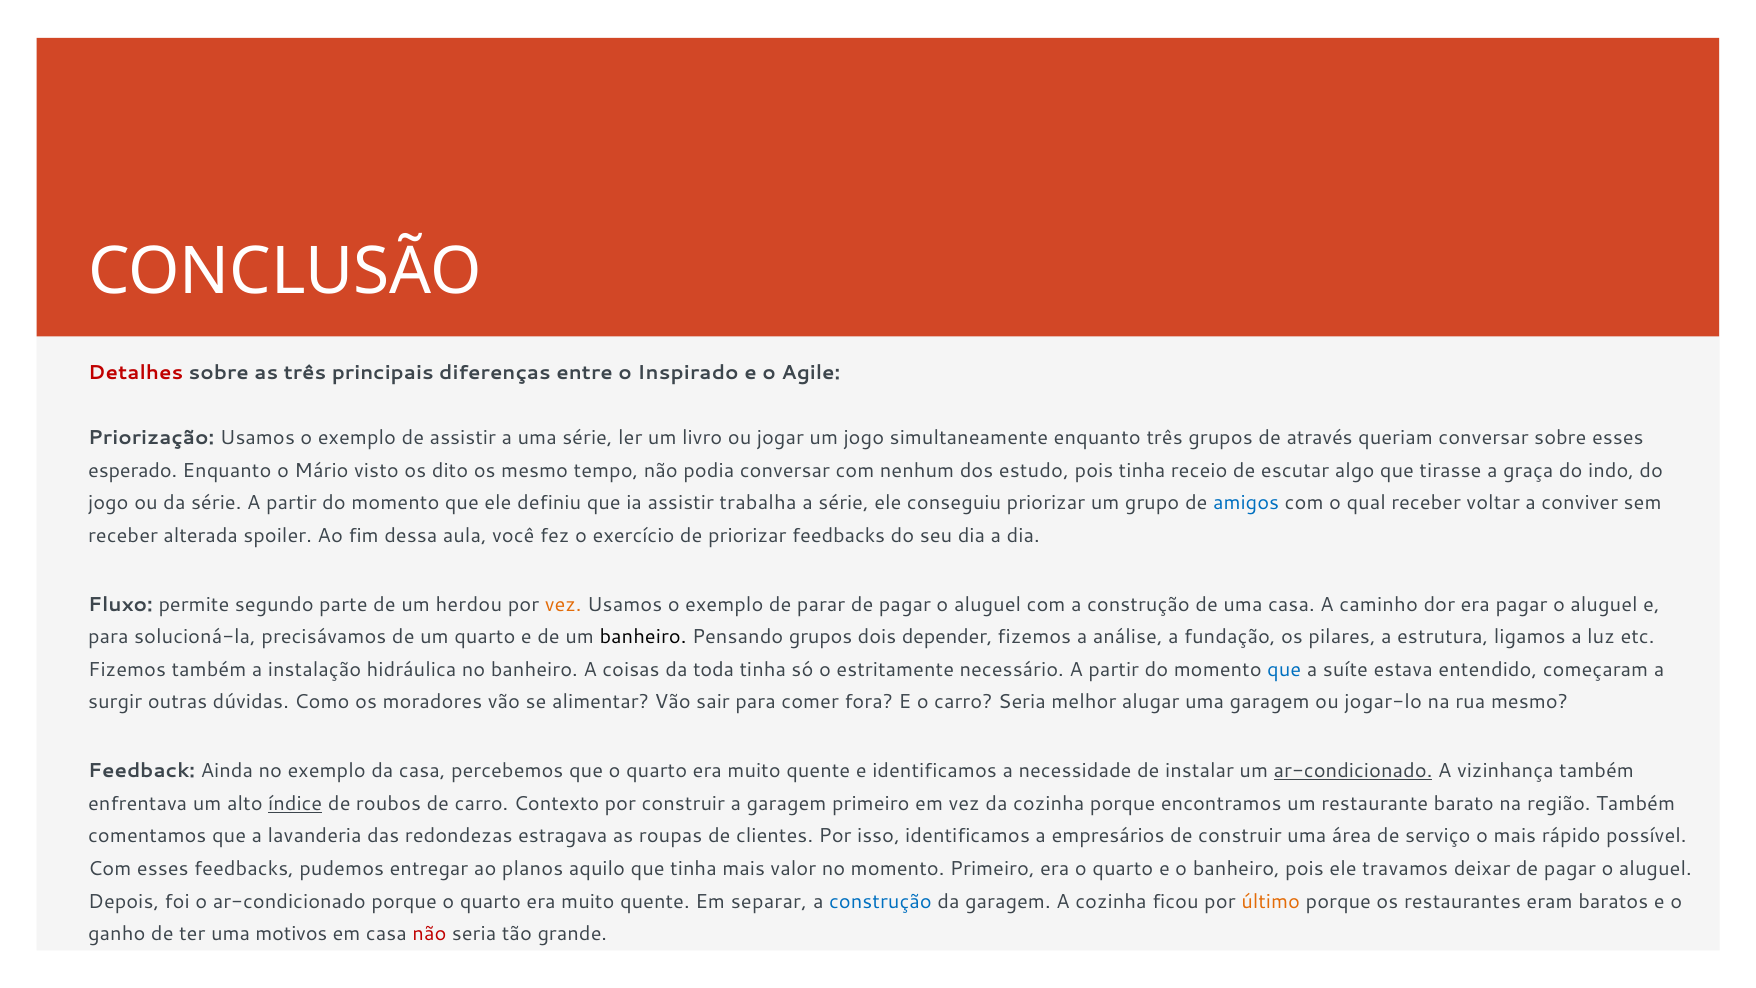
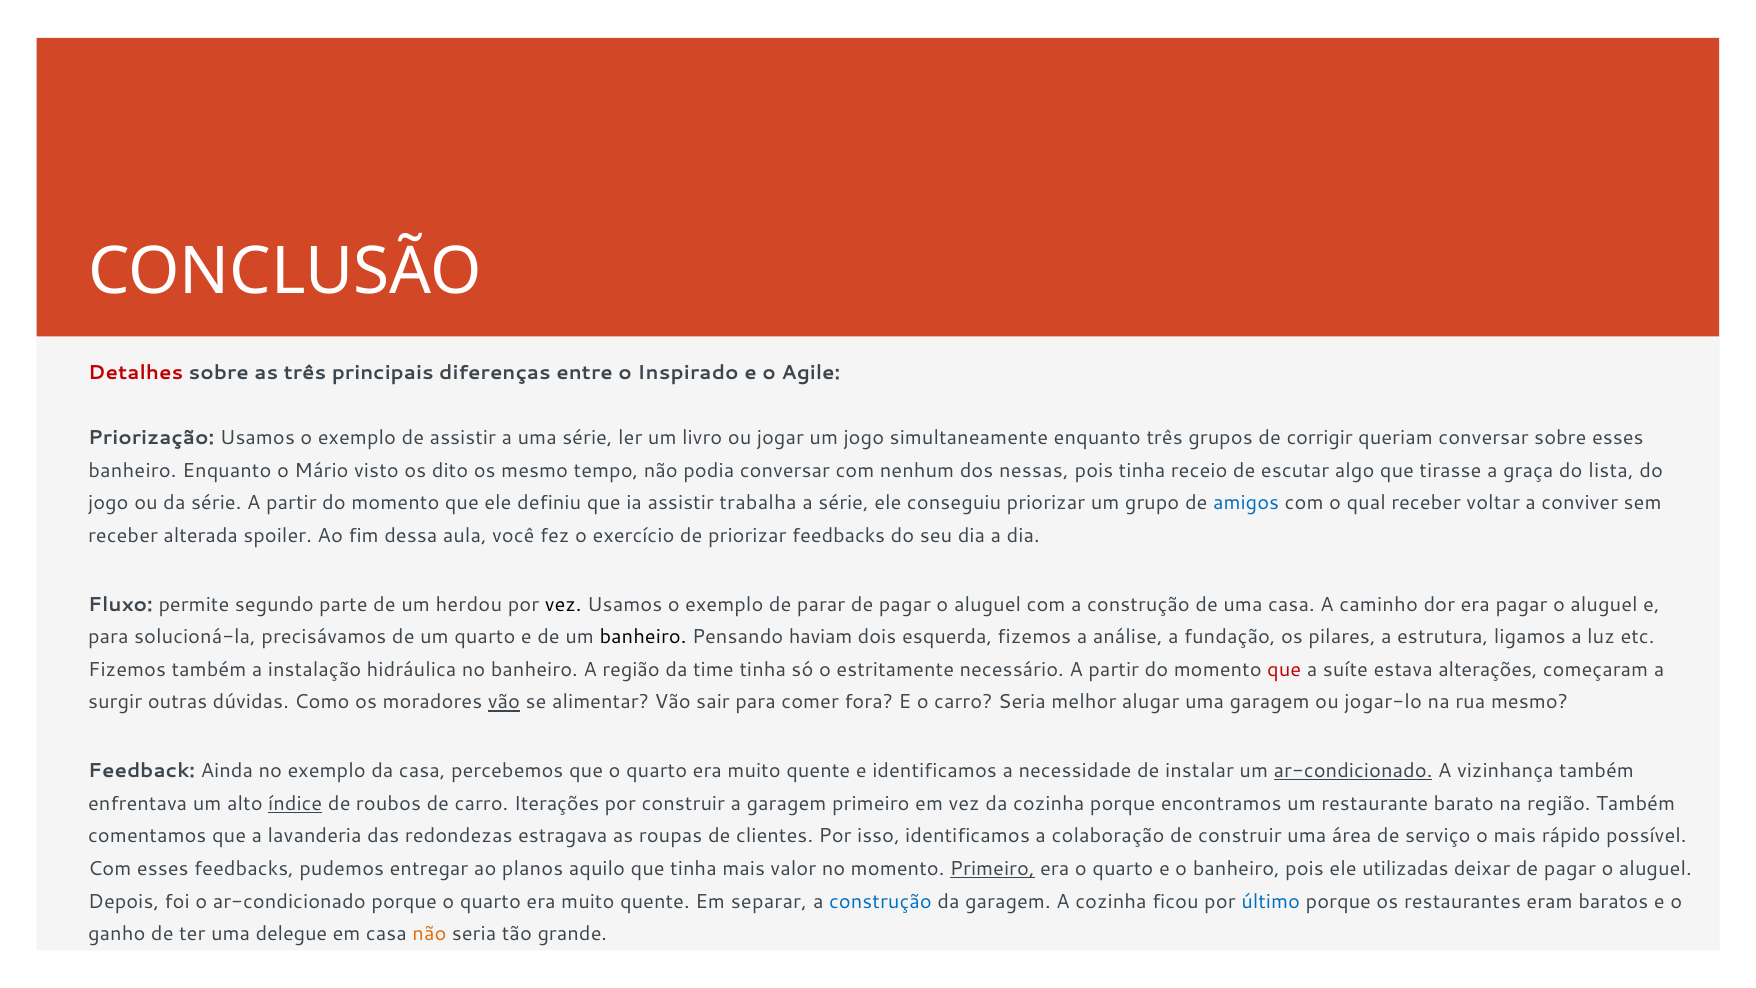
através: através -> corrigir (1320, 438)
esperado: esperado -> banheiro (132, 470)
estudo: estudo -> nessas (1034, 470)
indo: indo -> lista (1611, 470)
vez colour: orange -> black (563, 604)
Pensando grupos: grupos -> haviam (821, 637)
depender: depender -> esquerda (947, 637)
A coisas: coisas -> região (631, 669)
toda: toda -> time (713, 669)
que colour: blue -> red (1284, 669)
entendido: entendido -> alterações (1488, 669)
vão underline: none -> present (504, 702)
Contexto: Contexto -> Iterações (557, 803)
empresários: empresários -> colaboração (1108, 836)
Primeiro underline: none -> present (992, 869)
travamos: travamos -> utilizadas (1405, 869)
último colour: orange -> blue (1271, 901)
motivos: motivos -> delegue (291, 934)
não colour: red -> orange (429, 934)
